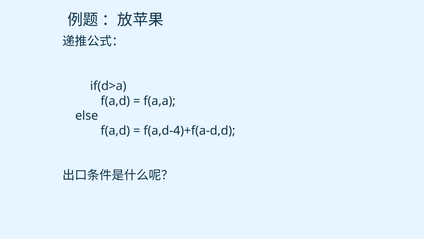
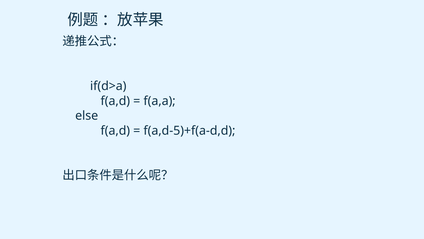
f(a,d-4)+f(a-d,d: f(a,d-4)+f(a-d,d -> f(a,d-5)+f(a-d,d (189, 131)
